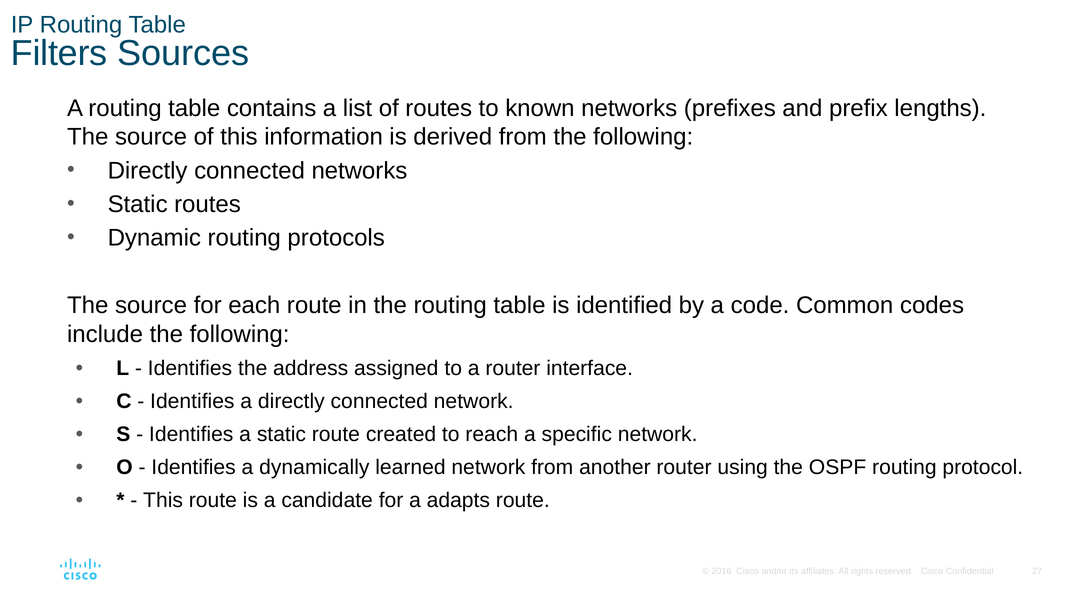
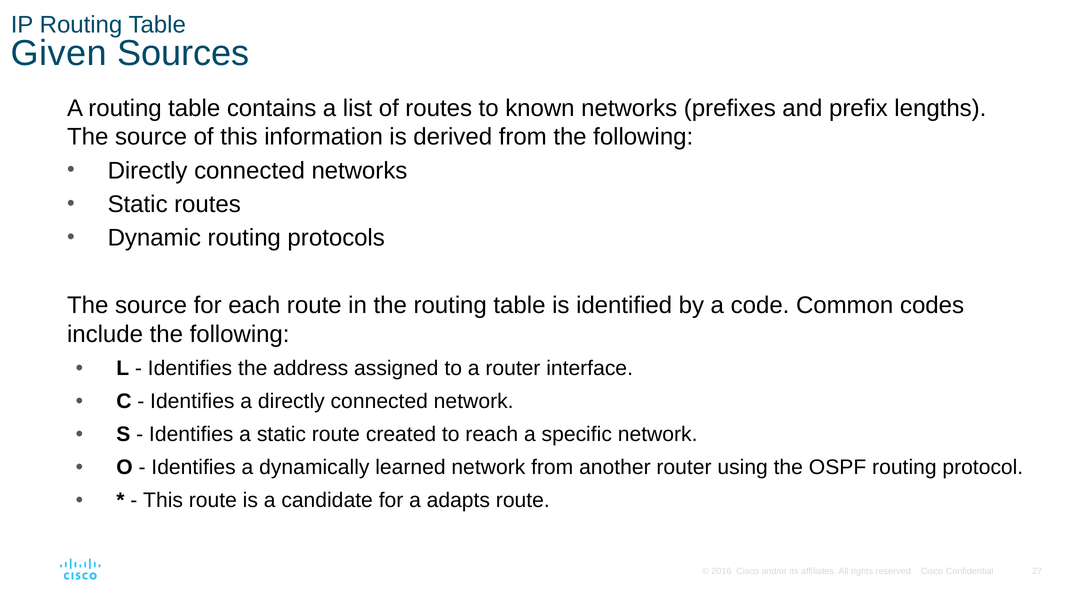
Filters: Filters -> Given (59, 53)
